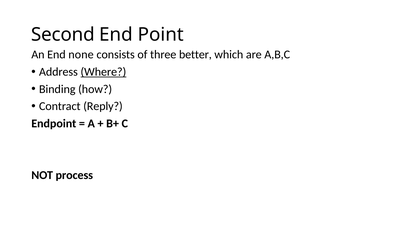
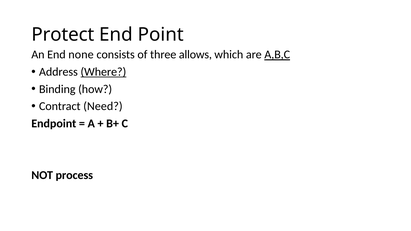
Second: Second -> Protect (63, 35)
better: better -> allows (195, 55)
A,B,C underline: none -> present (277, 55)
Reply: Reply -> Need (103, 106)
